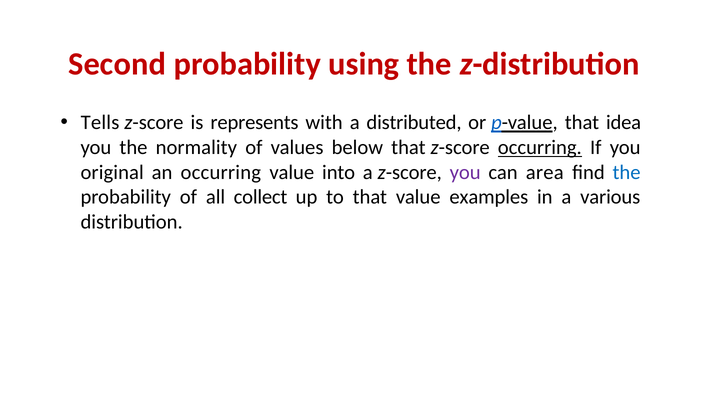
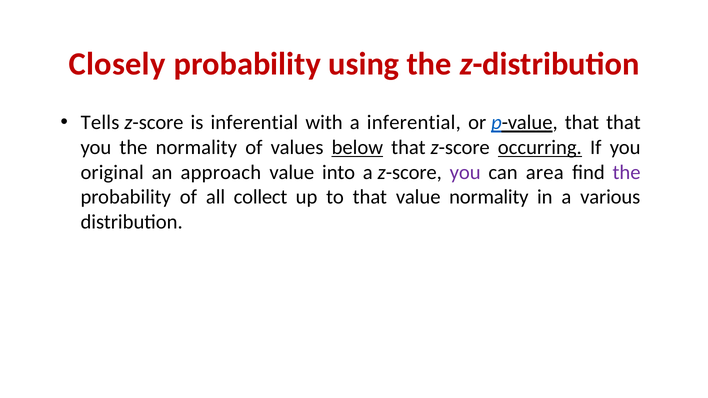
Second: Second -> Closely (117, 64)
is represents: represents -> inferential (254, 122)
a distributed: distributed -> inferential (414, 122)
that idea: idea -> that (623, 122)
below underline: none -> present (357, 148)
an occurring: occurring -> approach (221, 172)
the colour: blue -> purple (627, 172)
value examples: examples -> normality (489, 197)
